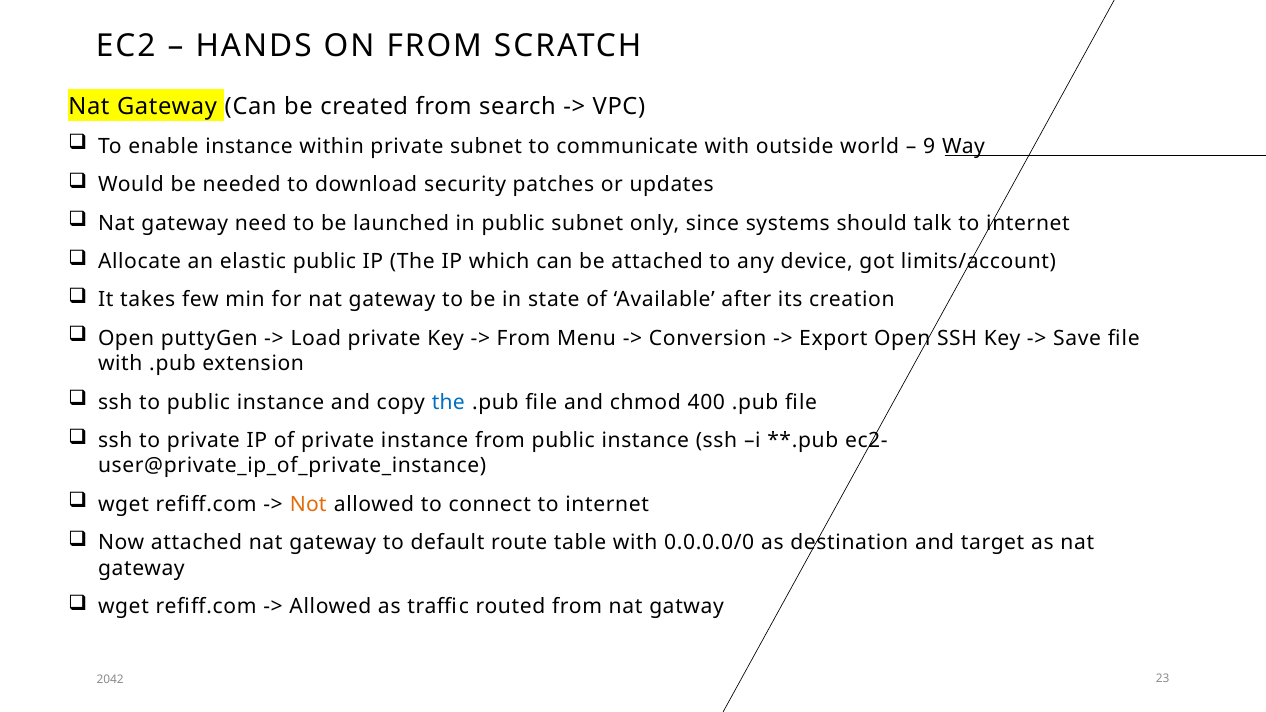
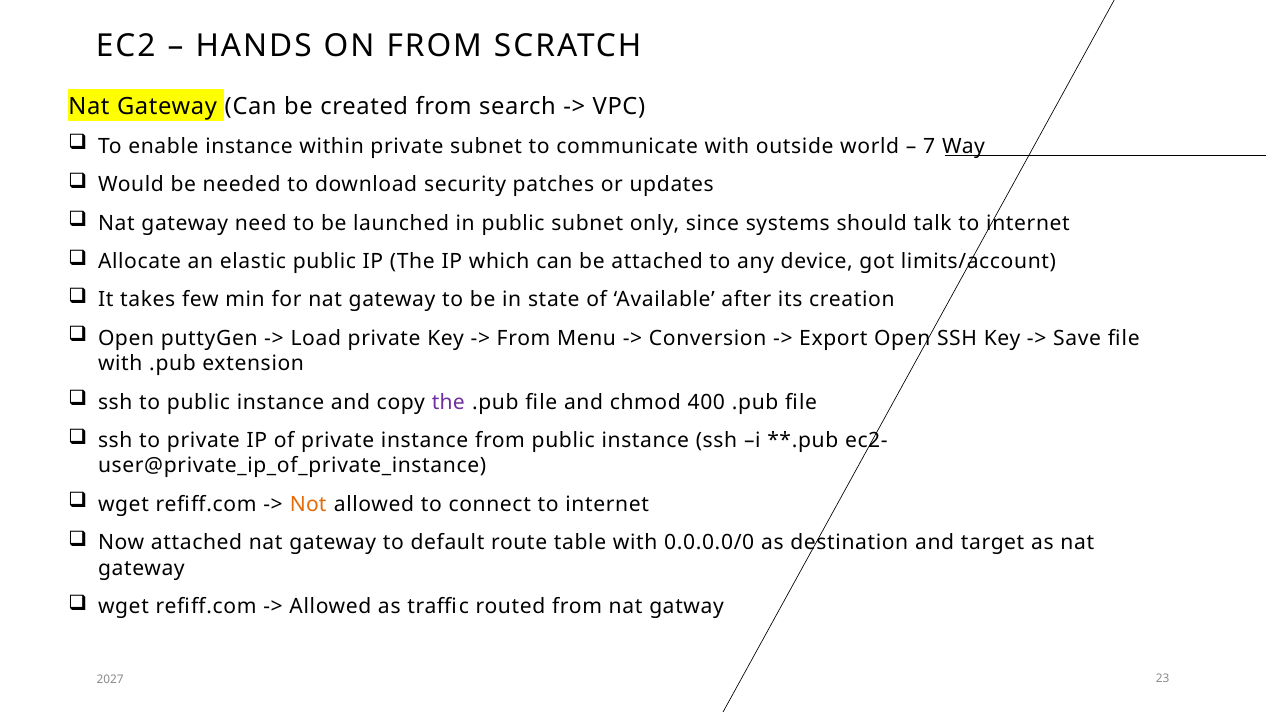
9: 9 -> 7 (929, 146)
the colour: blue -> purple (448, 402)
2042: 2042 -> 2027 (110, 680)
